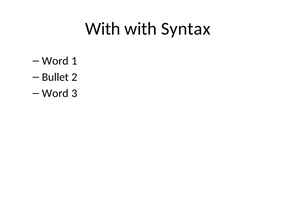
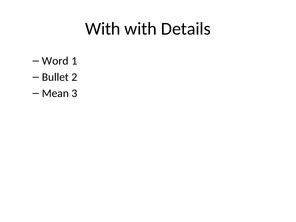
Syntax: Syntax -> Details (186, 29)
Word: Word -> Mean (55, 93)
